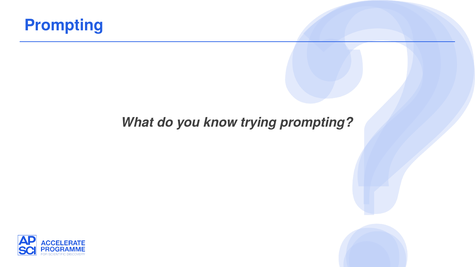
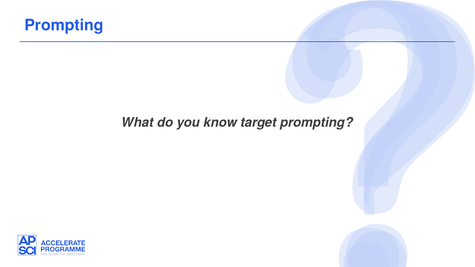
trying: trying -> target (259, 122)
